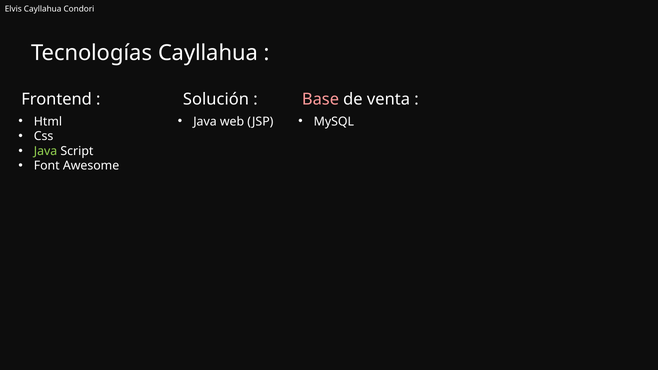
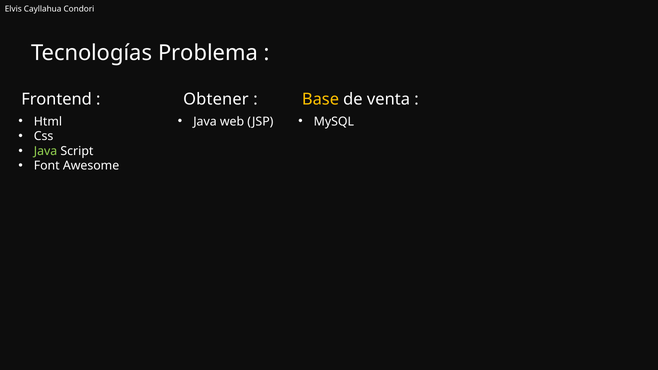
Tecnologías Cayllahua: Cayllahua -> Problema (208, 53)
Solución: Solución -> Obtener (216, 99)
Base colour: pink -> yellow (320, 99)
